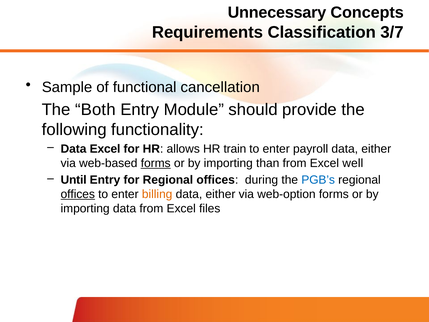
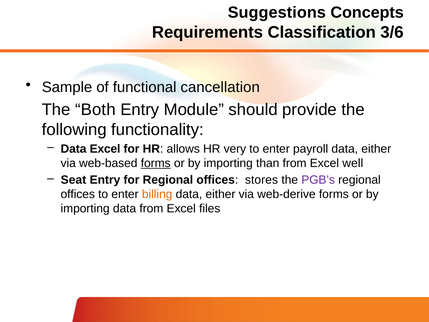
Unnecessary: Unnecessary -> Suggestions (277, 13)
3/7: 3/7 -> 3/6 (392, 32)
train: train -> very (235, 149)
Until: Until -> Seat (73, 180)
during: during -> stores (261, 180)
PGB’s colour: blue -> purple (318, 180)
offices underline: present -> none (78, 194)
web-option: web-option -> web-derive (286, 194)
